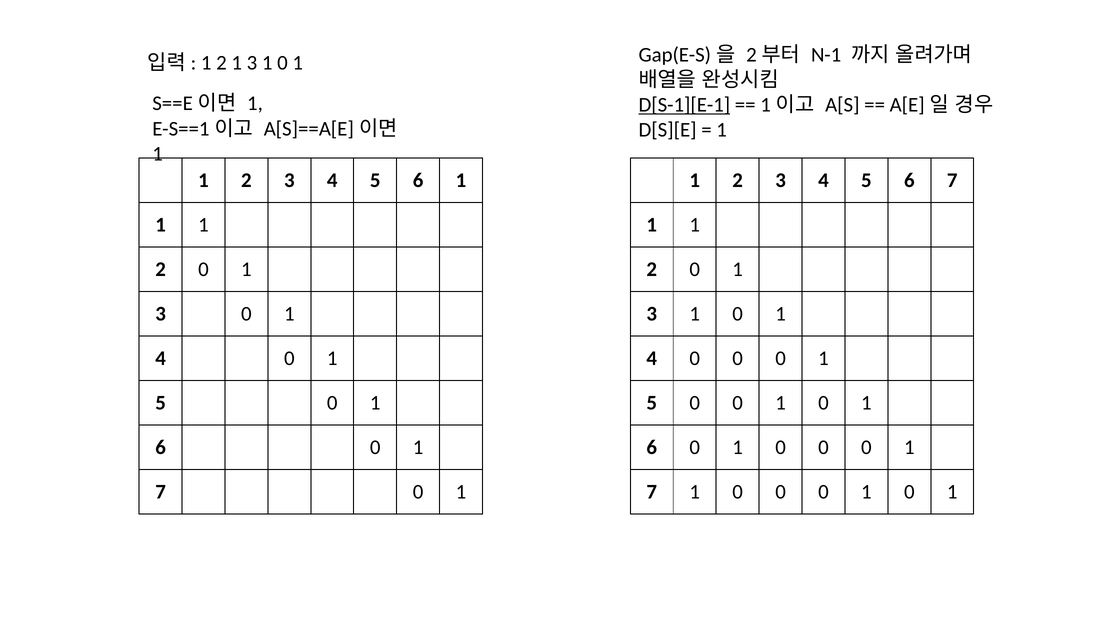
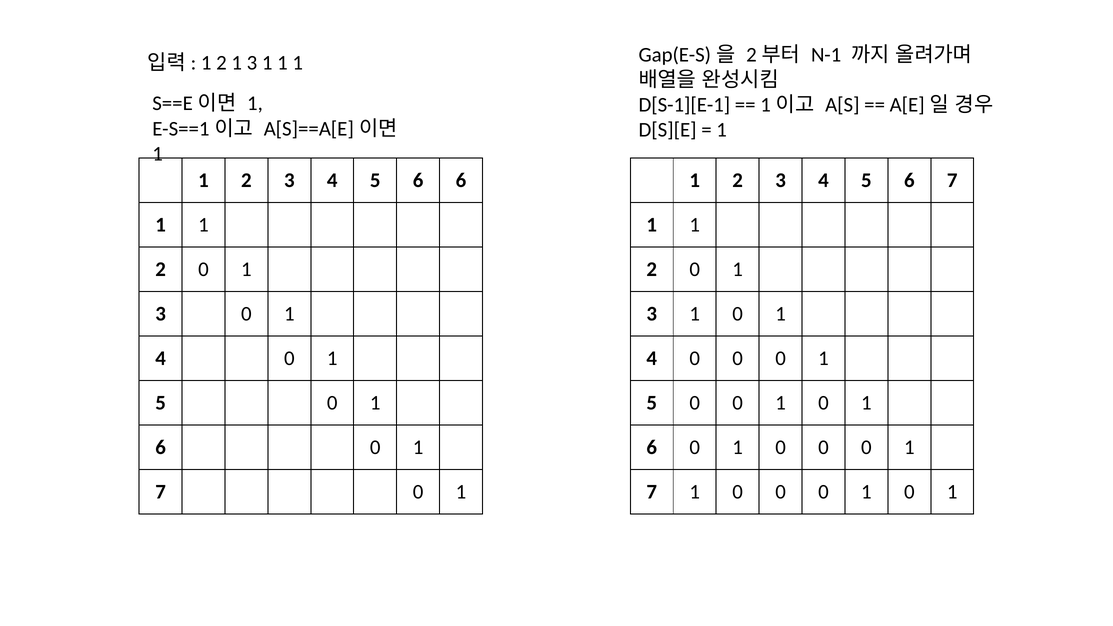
0: 0 -> 1 (282, 63)
D[S-1][E-1 underline: present -> none (684, 105)
6 1: 1 -> 6 (461, 181)
